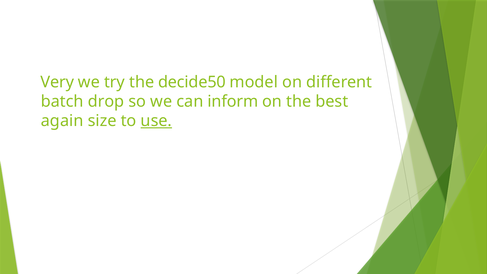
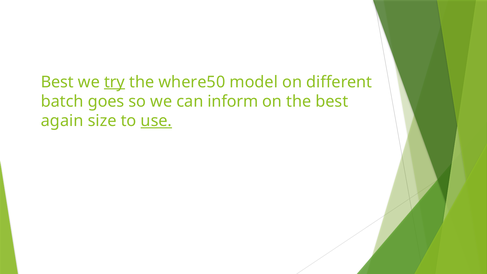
Very: Very -> Best (57, 82)
try underline: none -> present (114, 82)
decide50: decide50 -> where50 (192, 82)
drop: drop -> goes (106, 101)
